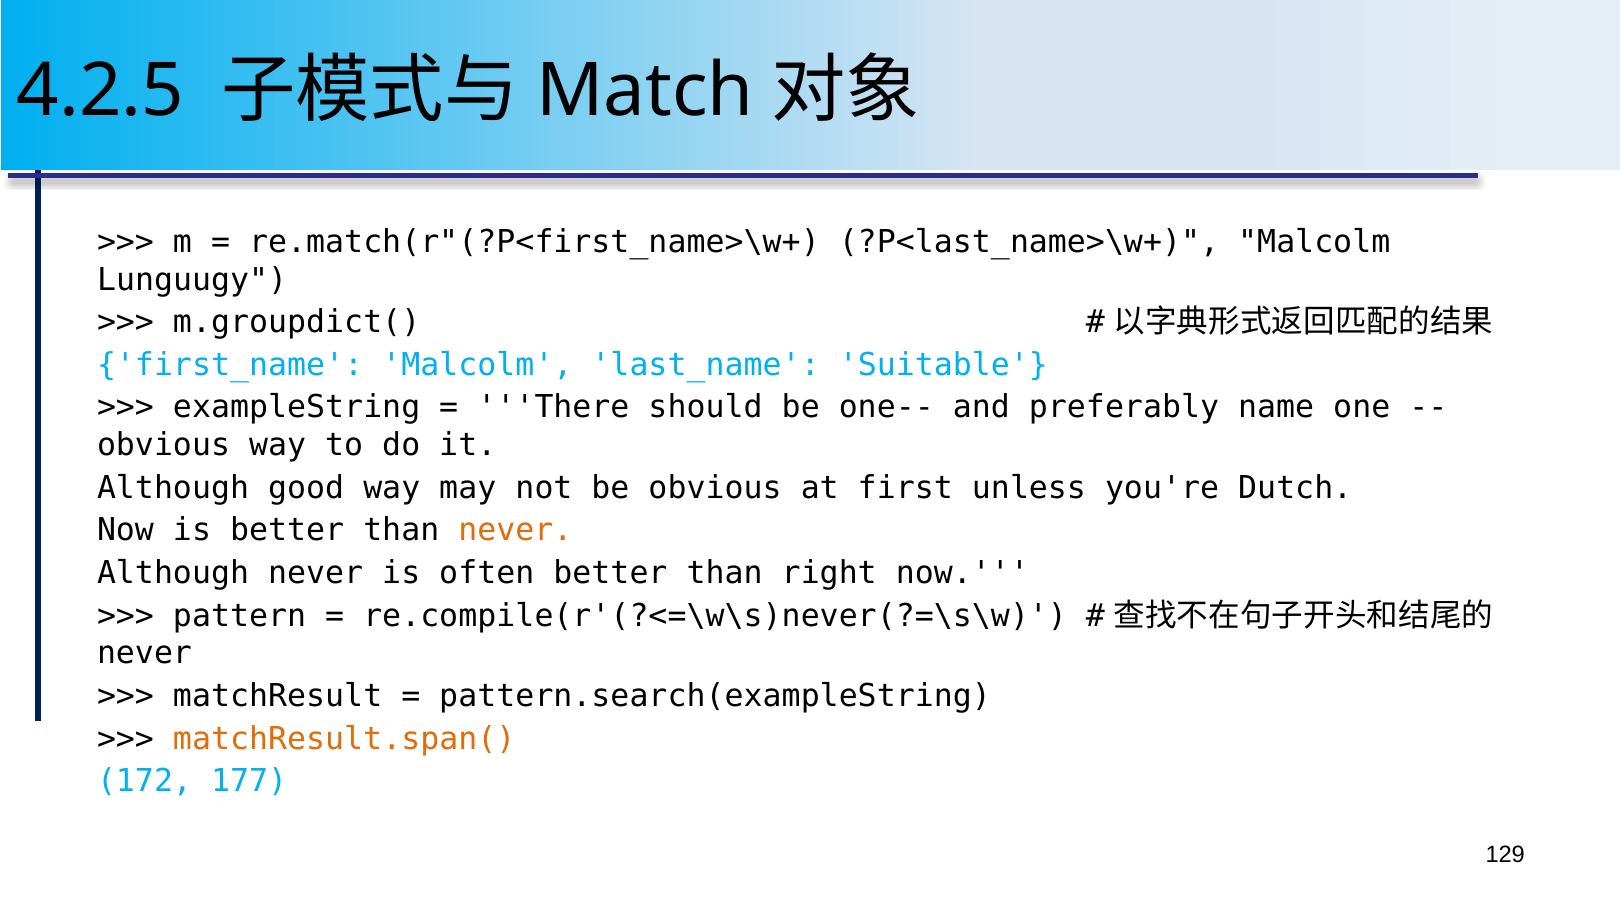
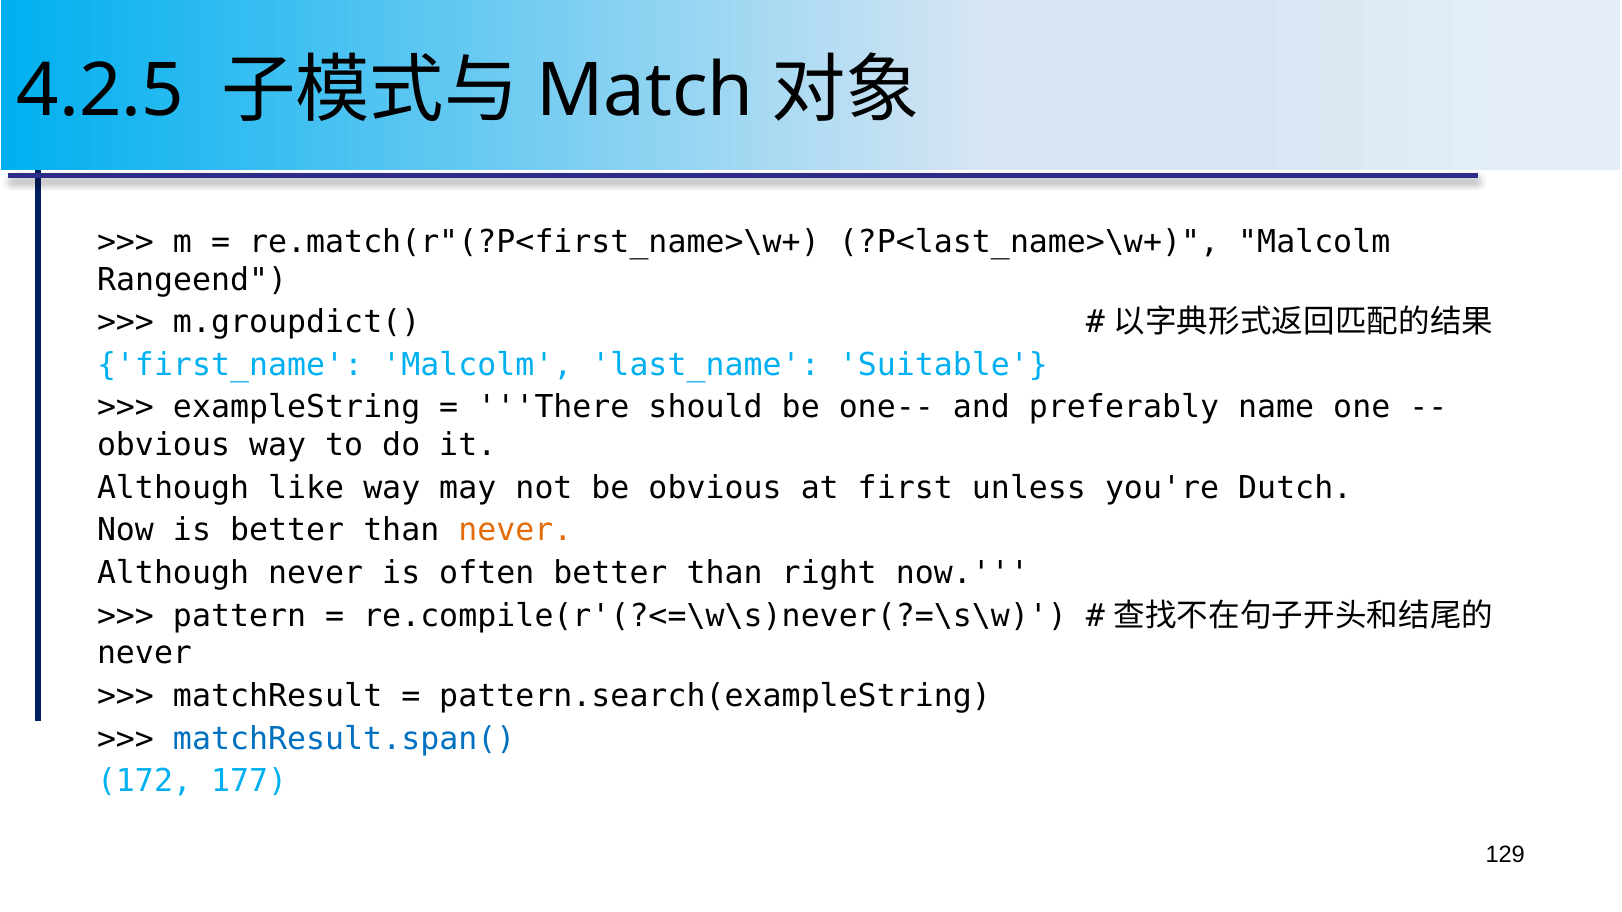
Lunguugy: Lunguugy -> Rangeend (192, 280)
good: good -> like (306, 488)
matchResult.span( colour: orange -> blue (344, 739)
